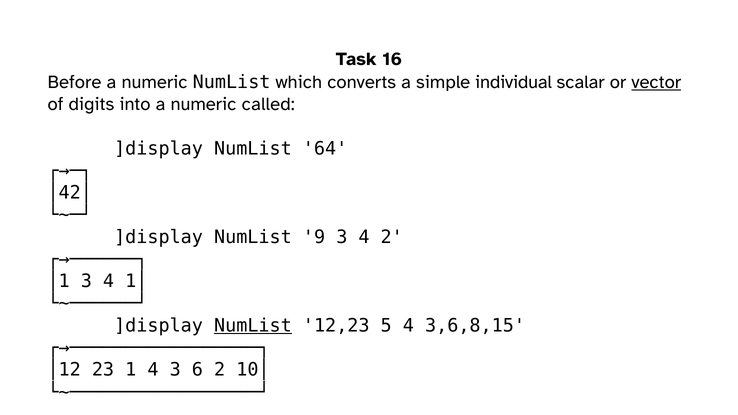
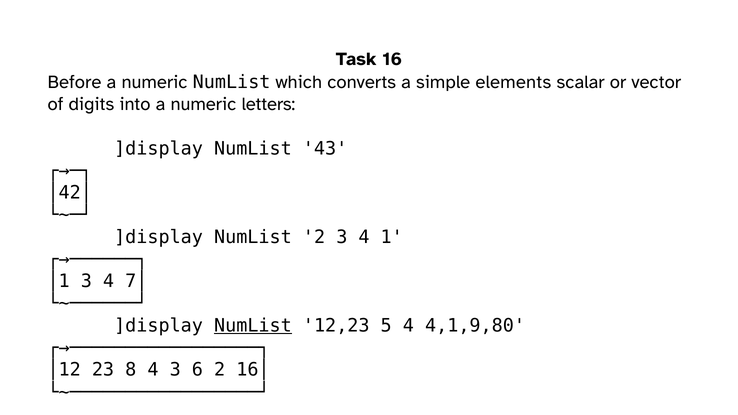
individual: individual -> elements (513, 82)
vector underline: present -> none (656, 82)
called: called -> letters (268, 104)
64: 64 -> 43 (325, 148)
NumList 9: 9 -> 2 (314, 237)
4 2: 2 -> 1 (392, 237)
1│: 1│ -> 7│ (136, 281)
3,6,8,15: 3,6,8,15 -> 4,1,9,80 (475, 326)
1: 1 -> 8 (131, 370)
10│: 10│ -> 16│ (253, 370)
